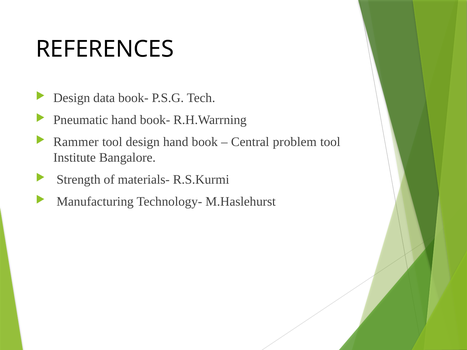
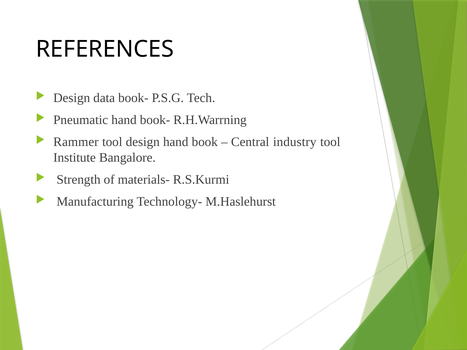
problem: problem -> industry (295, 142)
